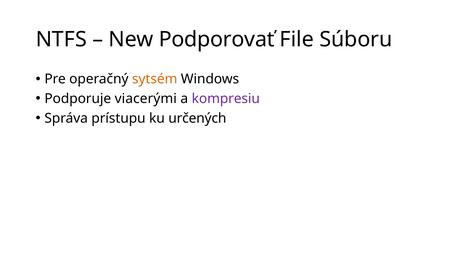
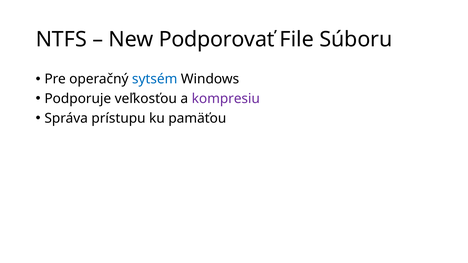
sytsém colour: orange -> blue (155, 79)
viacerými: viacerými -> veľkosťou (146, 99)
určených: určených -> pamäťou (197, 118)
